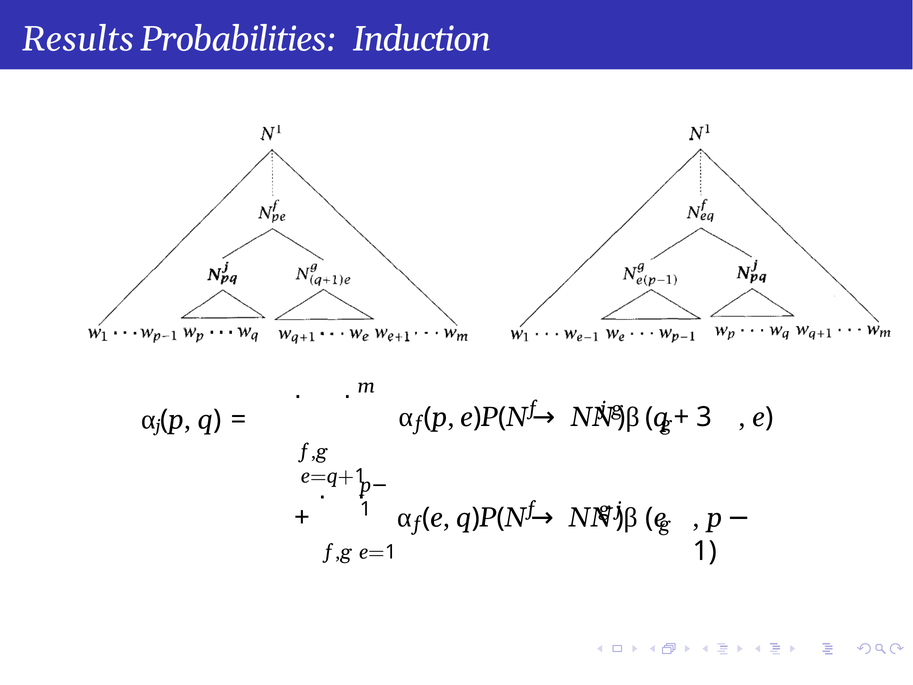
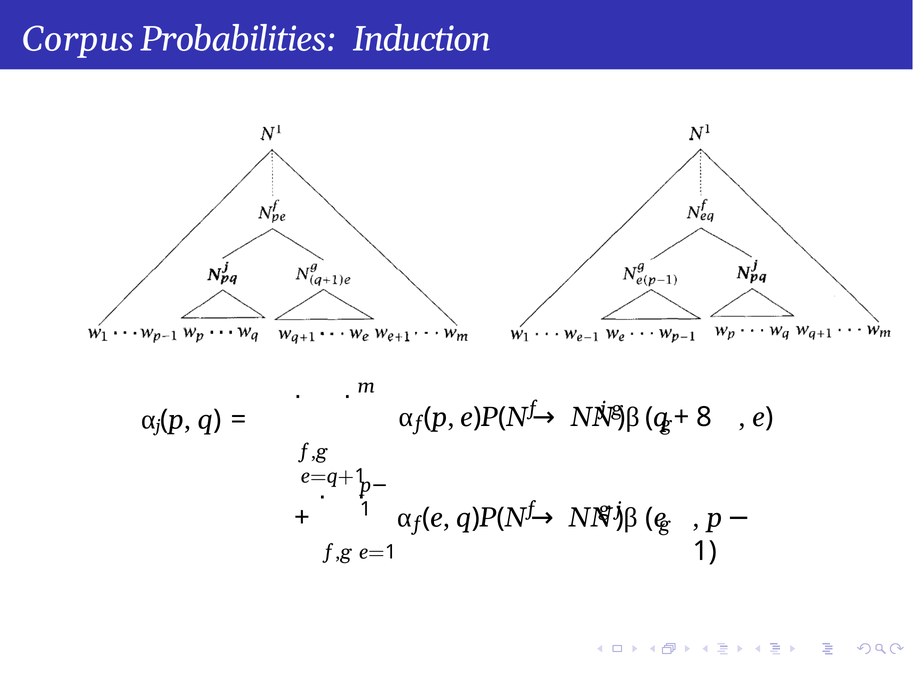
Results: Results -> Corpus (78, 39)
3: 3 -> 8 (704, 417)
